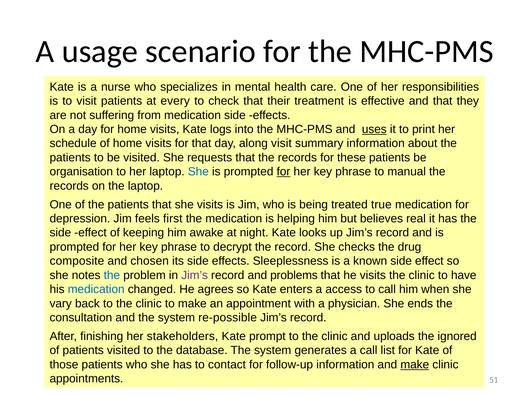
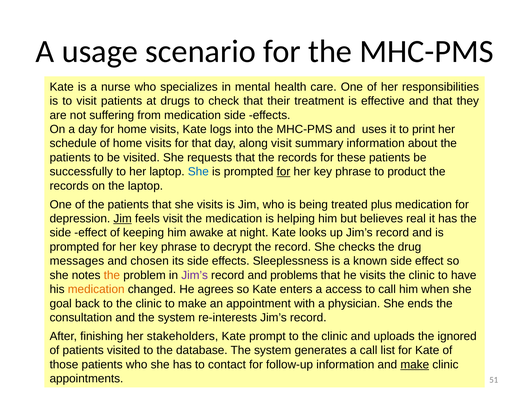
every: every -> drugs (175, 101)
uses underline: present -> none (374, 129)
organisation: organisation -> successfully (81, 172)
manual: manual -> product (407, 172)
true: true -> plus (382, 204)
Jim underline: none -> present (123, 218)
feels first: first -> visit (173, 218)
composite: composite -> messages (77, 261)
the colour: blue -> orange (112, 275)
medication colour: blue -> orange (96, 289)
vary: vary -> goal (61, 303)
re-possible: re-possible -> re-interests (228, 317)
